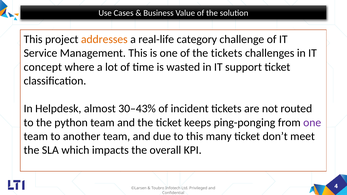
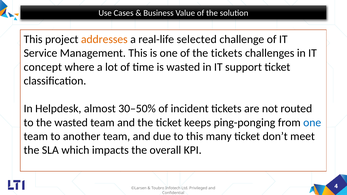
category: category -> selected (197, 39)
30–43%: 30–43% -> 30–50% (137, 109)
the python: python -> wasted (71, 123)
one colour: purple -> blue (312, 123)
